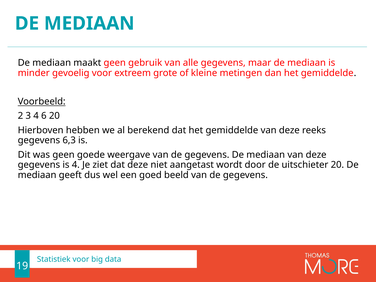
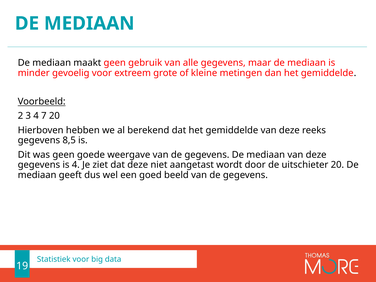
6: 6 -> 7 (44, 116)
6,3: 6,3 -> 8,5 (69, 140)
